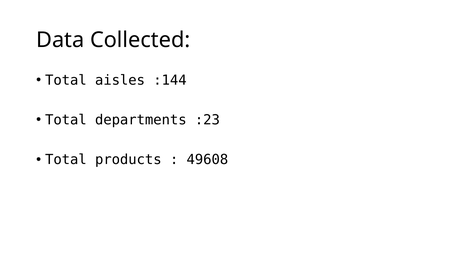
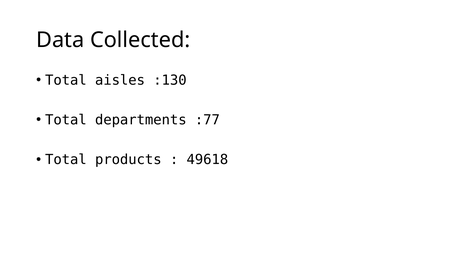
:144: :144 -> :130 (170, 80)
:23: :23 -> :77 (207, 120)
49608: 49608 -> 49618 (207, 160)
